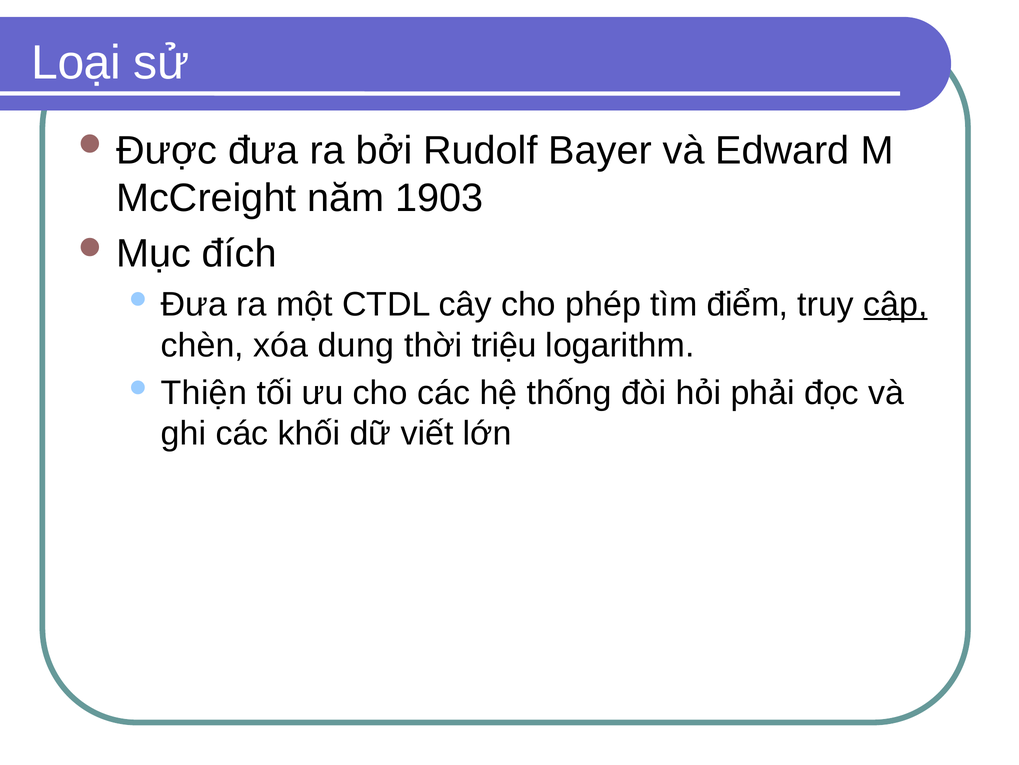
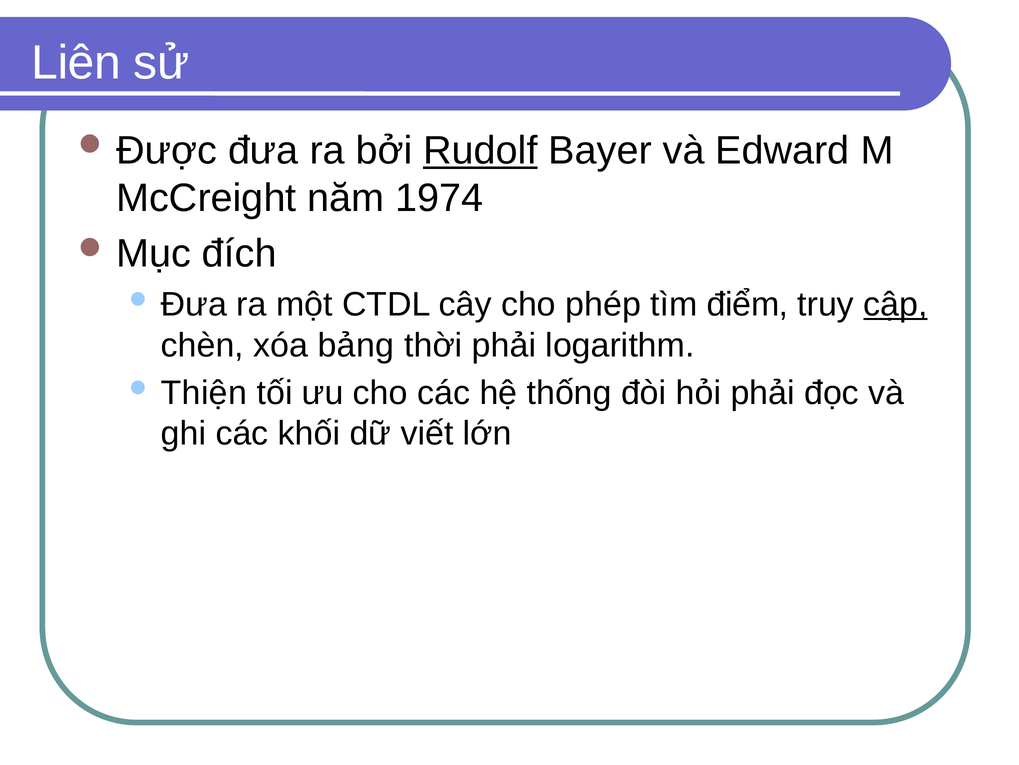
Loại: Loại -> Liên (76, 63)
Rudolf underline: none -> present (480, 151)
1903: 1903 -> 1974 (439, 198)
dung: dung -> bảng (356, 345)
thời triệu: triệu -> phải (504, 345)
